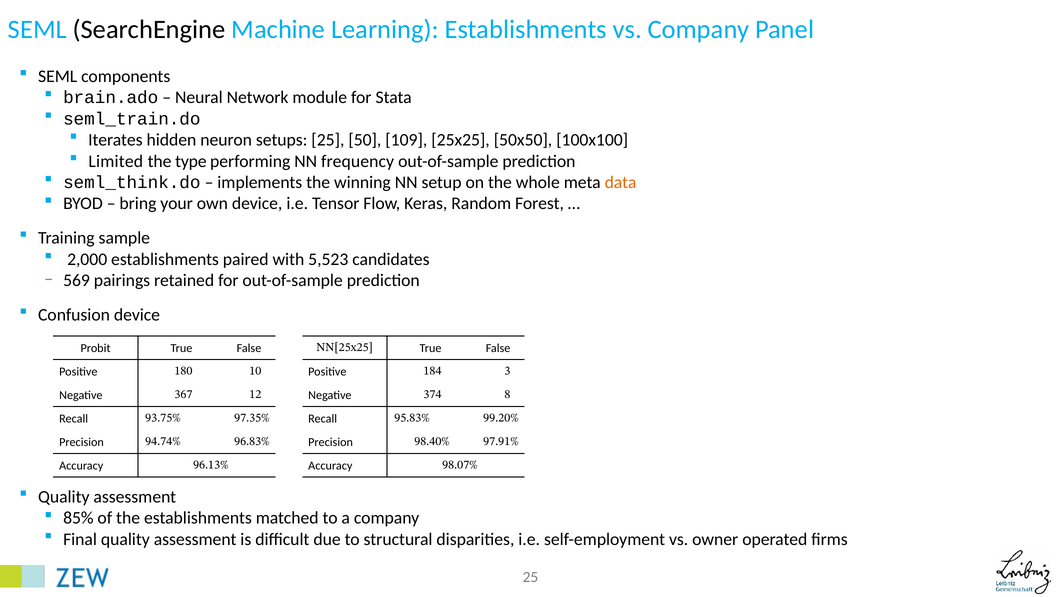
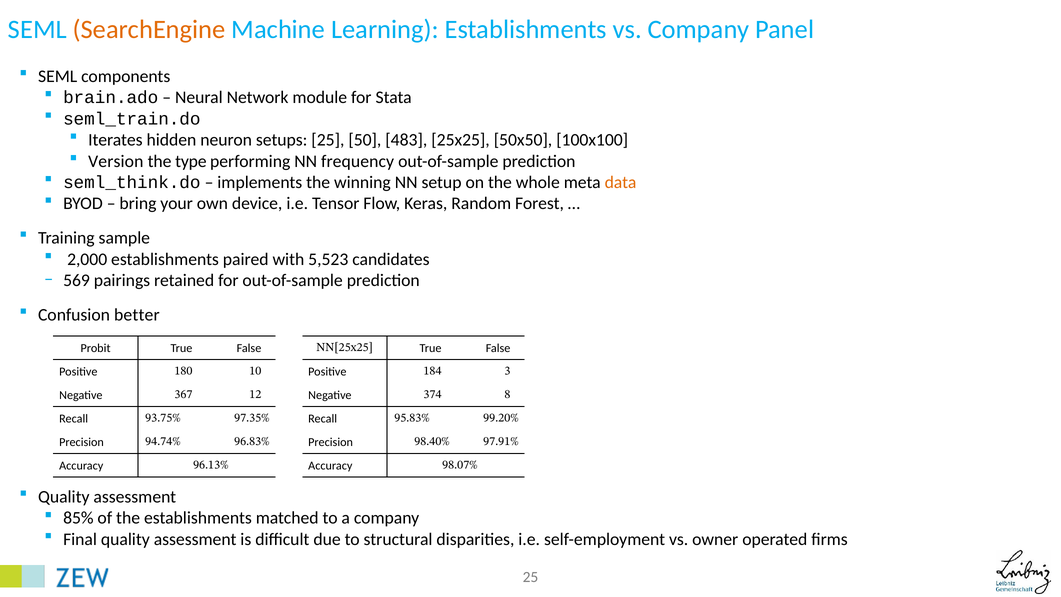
SearchEngine colour: black -> orange (149, 29)
109: 109 -> 483 (406, 140)
Limited: Limited -> Version (116, 161)
Confusion device: device -> better (137, 315)
